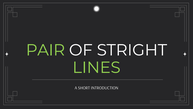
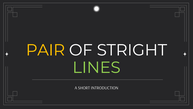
PAIR colour: light green -> yellow (45, 50)
